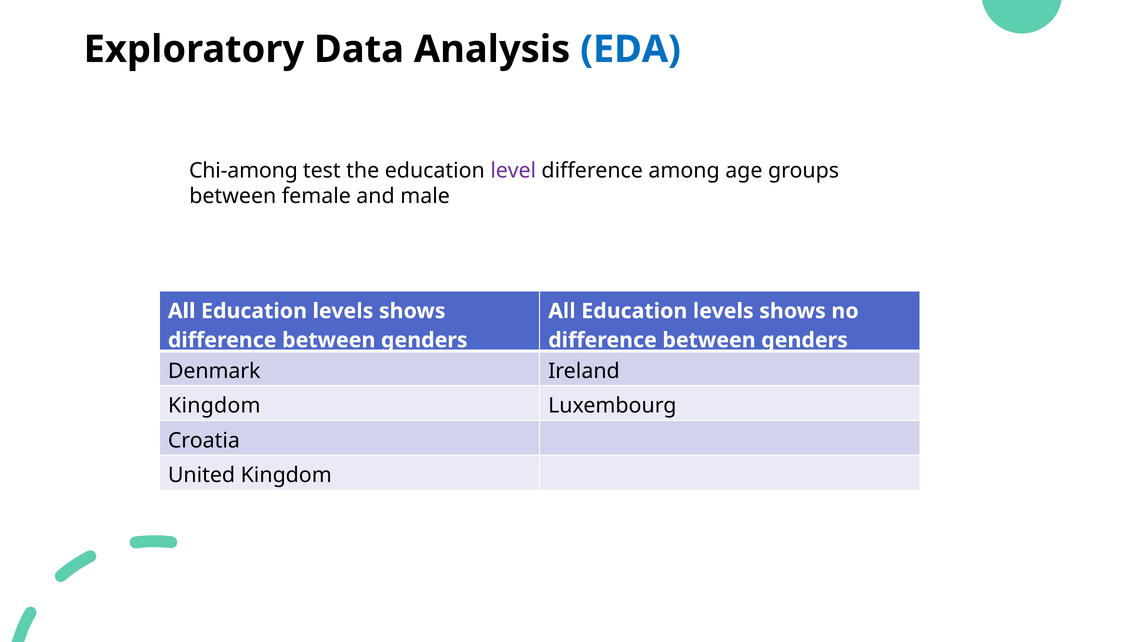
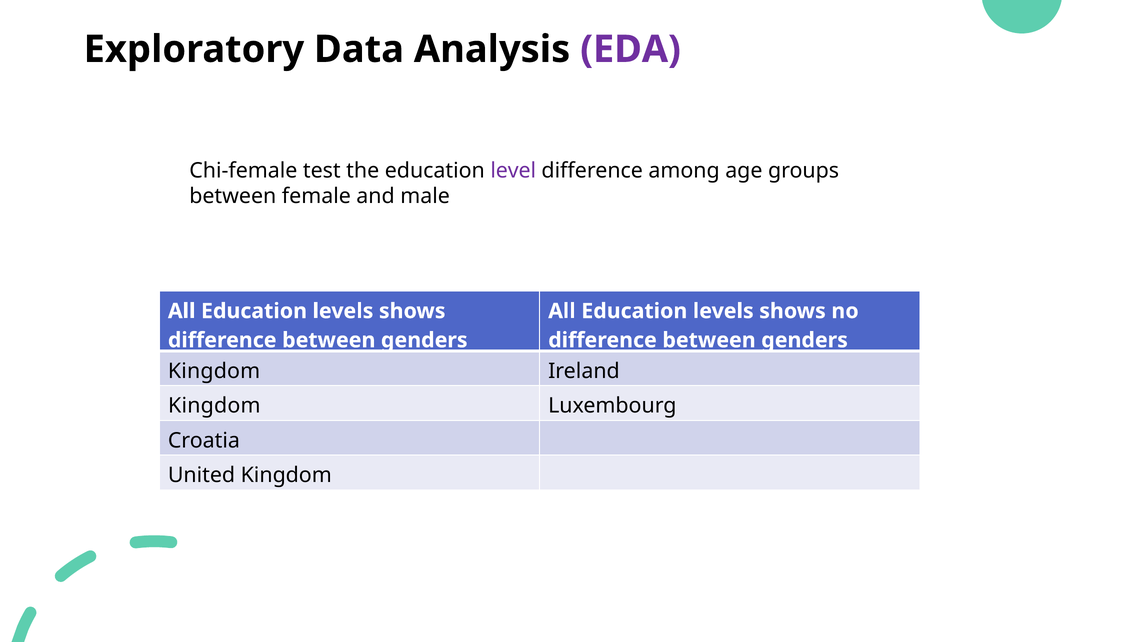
EDA colour: blue -> purple (631, 49)
Chi-among: Chi-among -> Chi-female (243, 171)
Denmark: Denmark -> Kingdom (214, 371)
